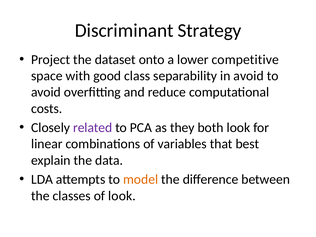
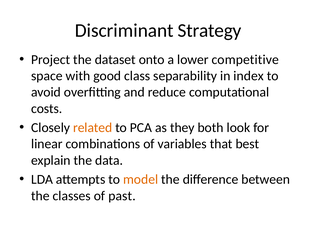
in avoid: avoid -> index (249, 76)
related colour: purple -> orange (93, 128)
of look: look -> past (122, 196)
